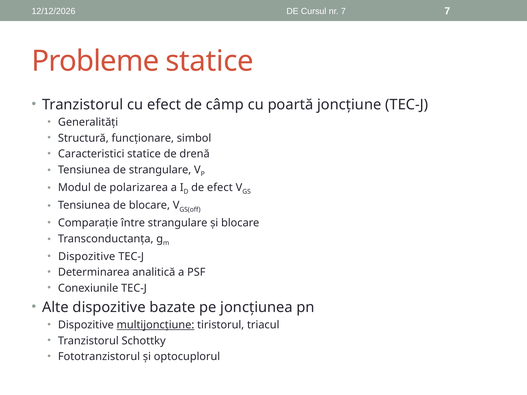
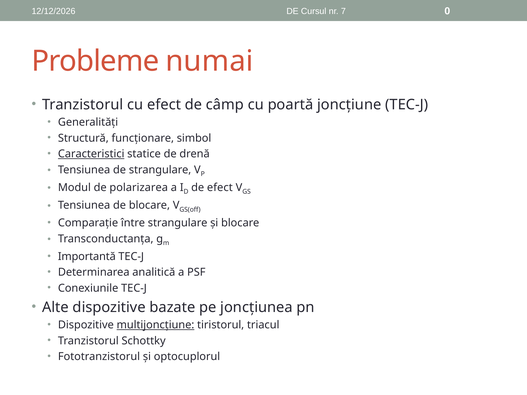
7 7: 7 -> 0 (447, 11)
Probleme statice: statice -> numai (209, 61)
Caracteristici underline: none -> present (91, 154)
Dispozitive: Dispozitive -> Importantă (87, 257)
